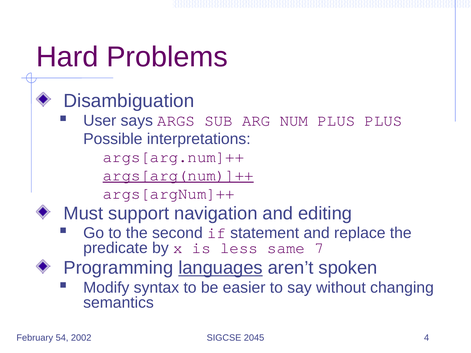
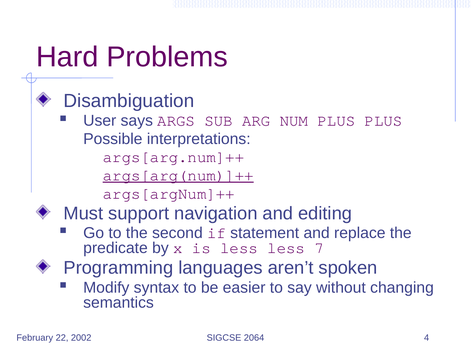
less same: same -> less (286, 248)
languages underline: present -> none (221, 268)
54: 54 -> 22 (62, 338)
2045: 2045 -> 2064 (254, 338)
